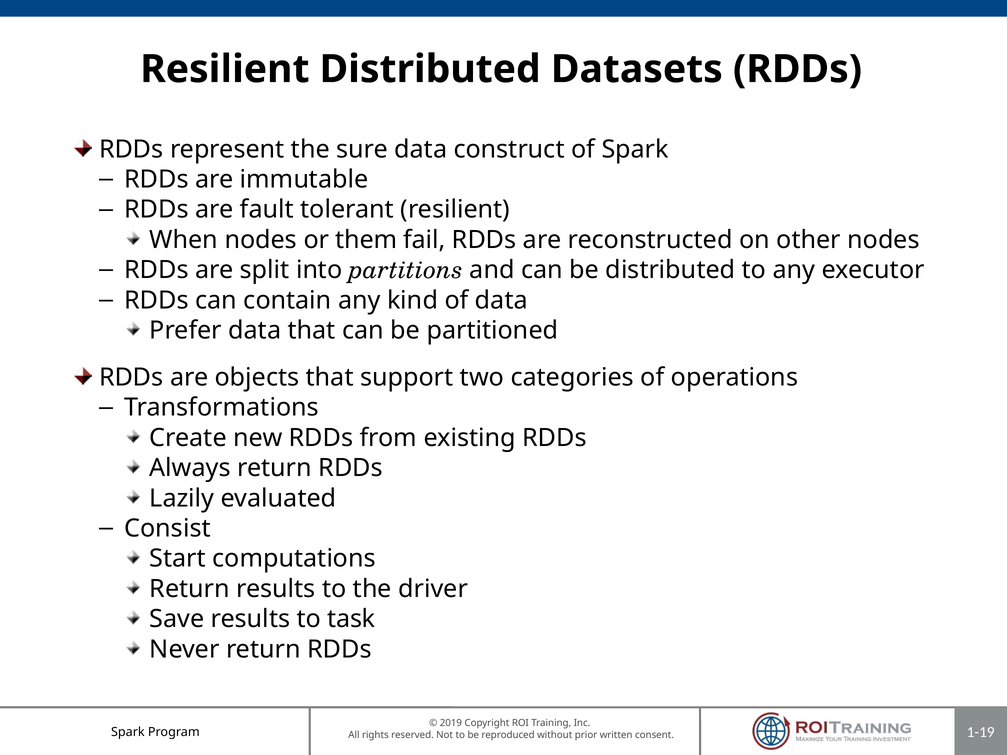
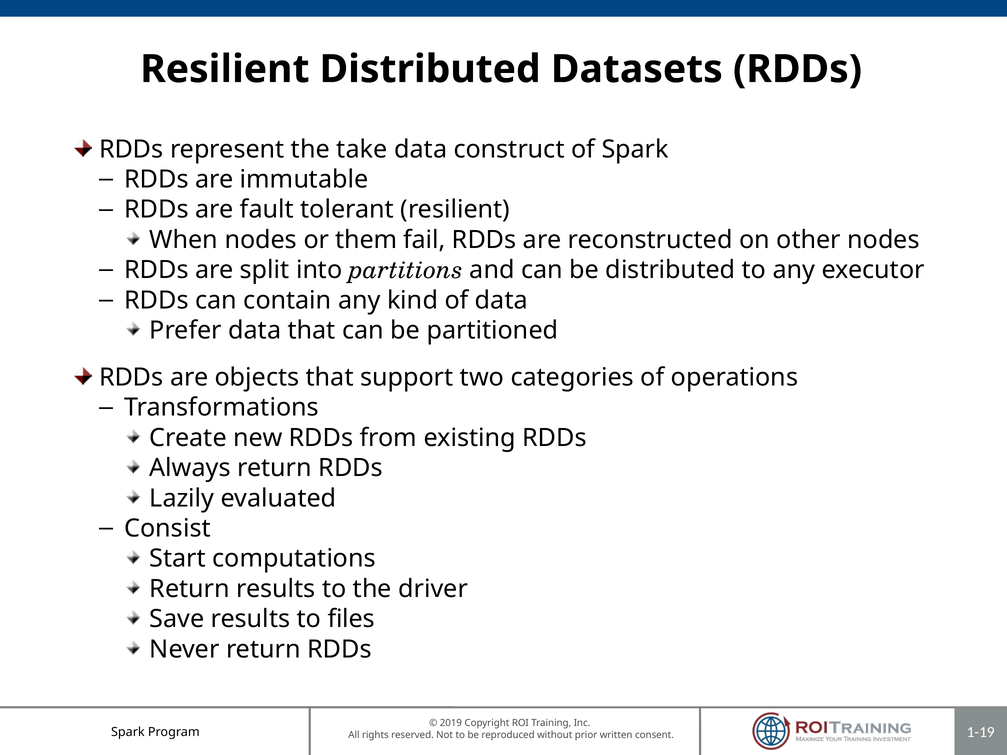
sure: sure -> take (362, 149)
task: task -> files (351, 619)
